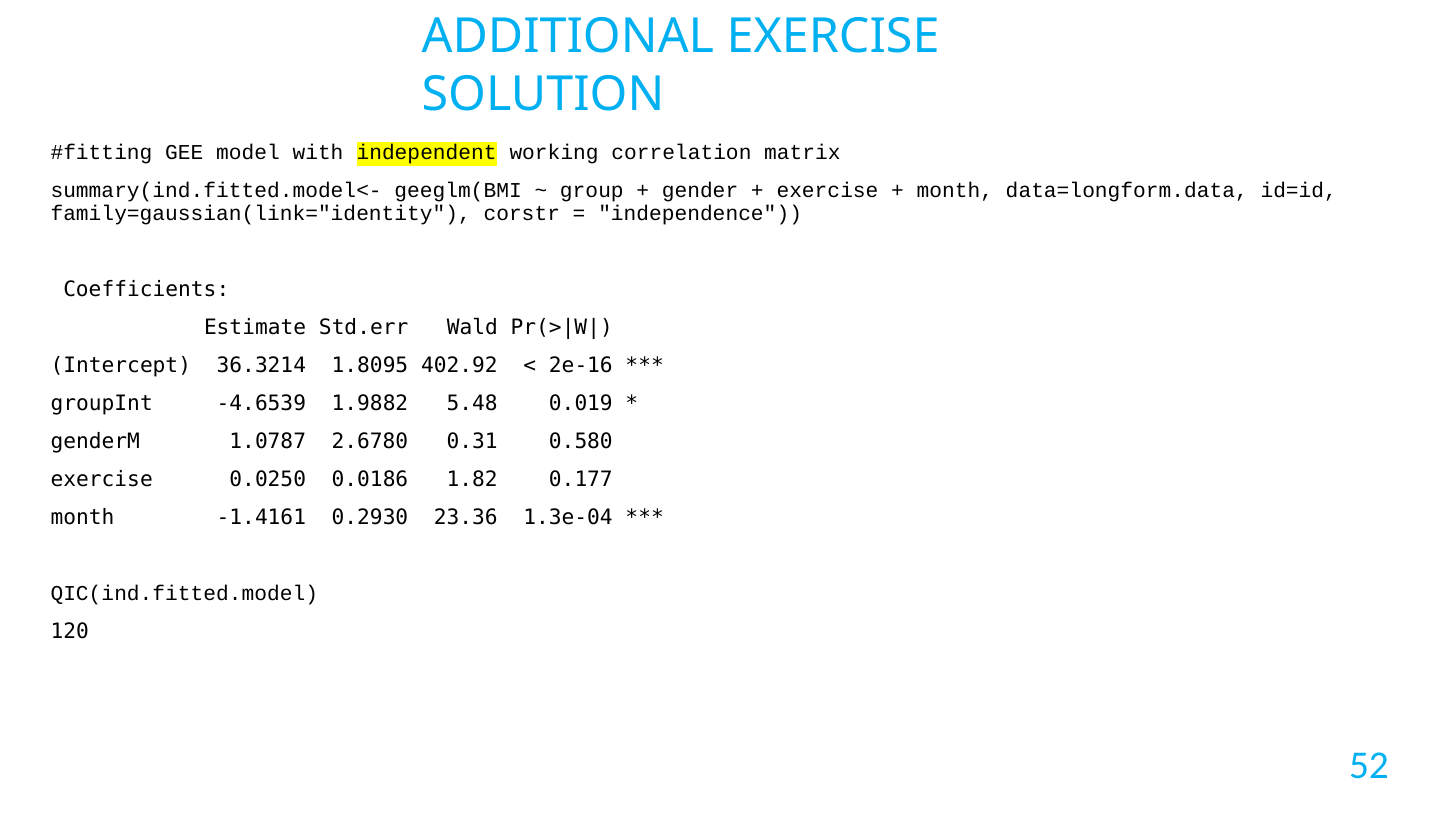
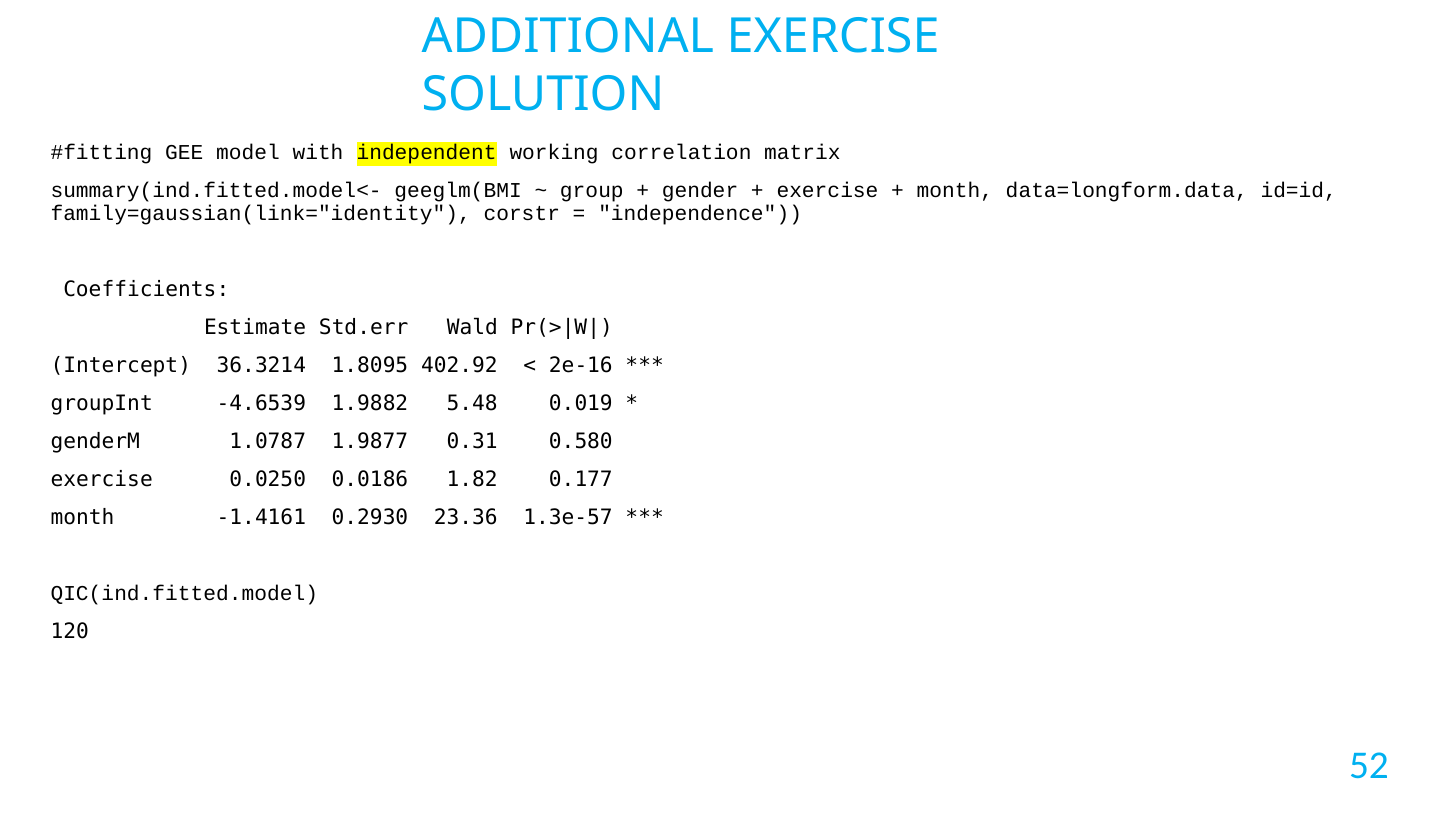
2.6780: 2.6780 -> 1.9877 (370, 442)
1.3e-04: 1.3e-04 -> 1.3e-57 (568, 518)
